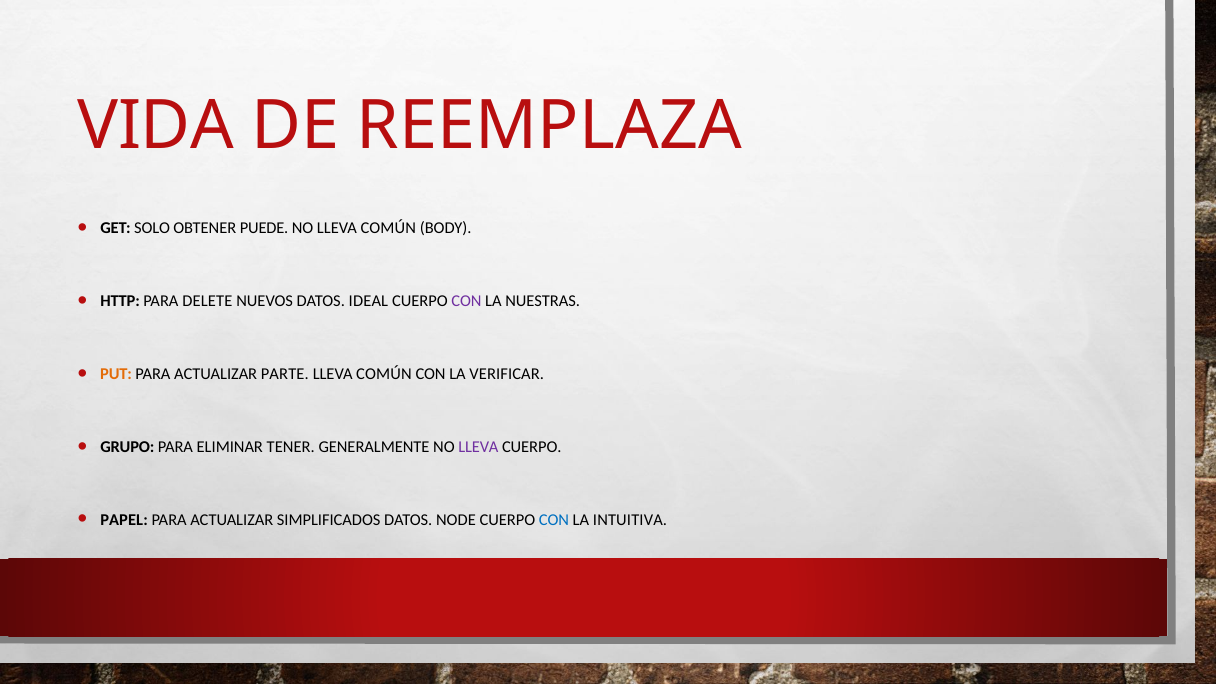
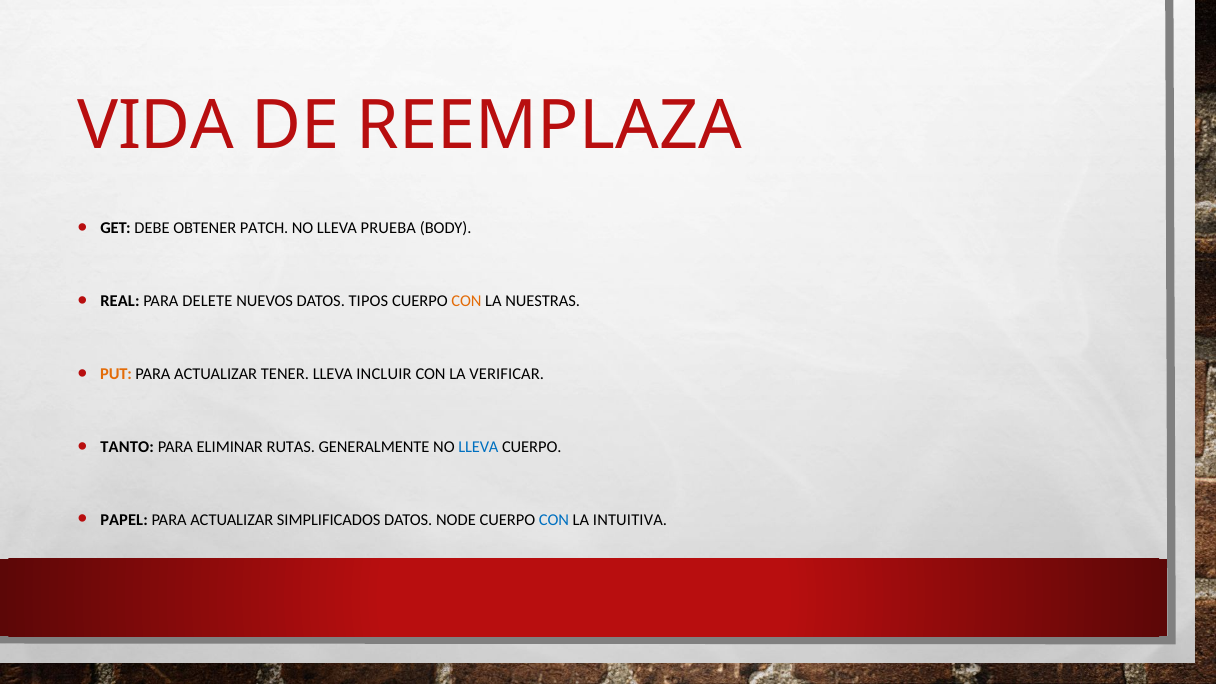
SOLO: SOLO -> DEBE (152, 228)
PUEDE: PUEDE -> PATCH (264, 228)
NO LLEVA COMÚN: COMÚN -> PRUEBA (388, 228)
HTTP: HTTP -> REAL (120, 301)
IDEAL: IDEAL -> TIPOS (368, 301)
CON colour: purple -> orange (466, 301)
PARTE: PARTE -> TENER (285, 374)
COMÚN: COMÚN -> INCLUIR (384, 374)
GRUPO: GRUPO -> TANTO (127, 447)
TENER: TENER -> RUTAS (291, 447)
LLEVA colour: purple -> blue (478, 447)
